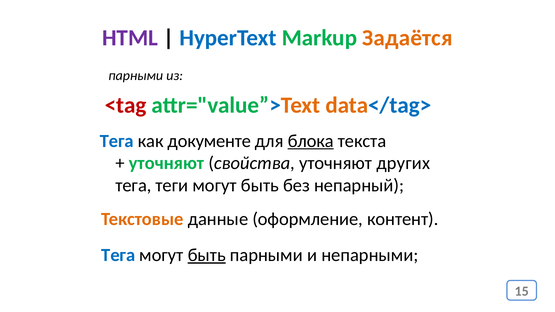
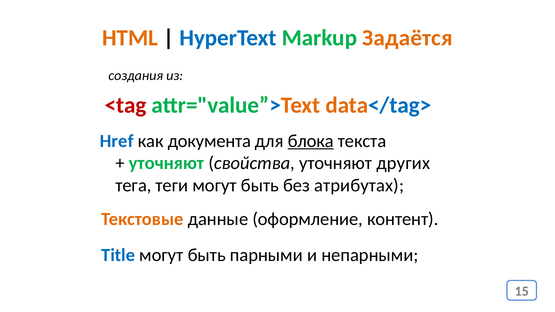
HTML colour: purple -> orange (130, 38)
парными: парными -> создания (136, 76)
Тега: Тега -> Href (117, 141)
документе: документе -> документа (209, 141)
непарный: непарный -> атрибутах (359, 185)
Тега: Тега -> Title (118, 255)
быть underline: present -> none (207, 255)
